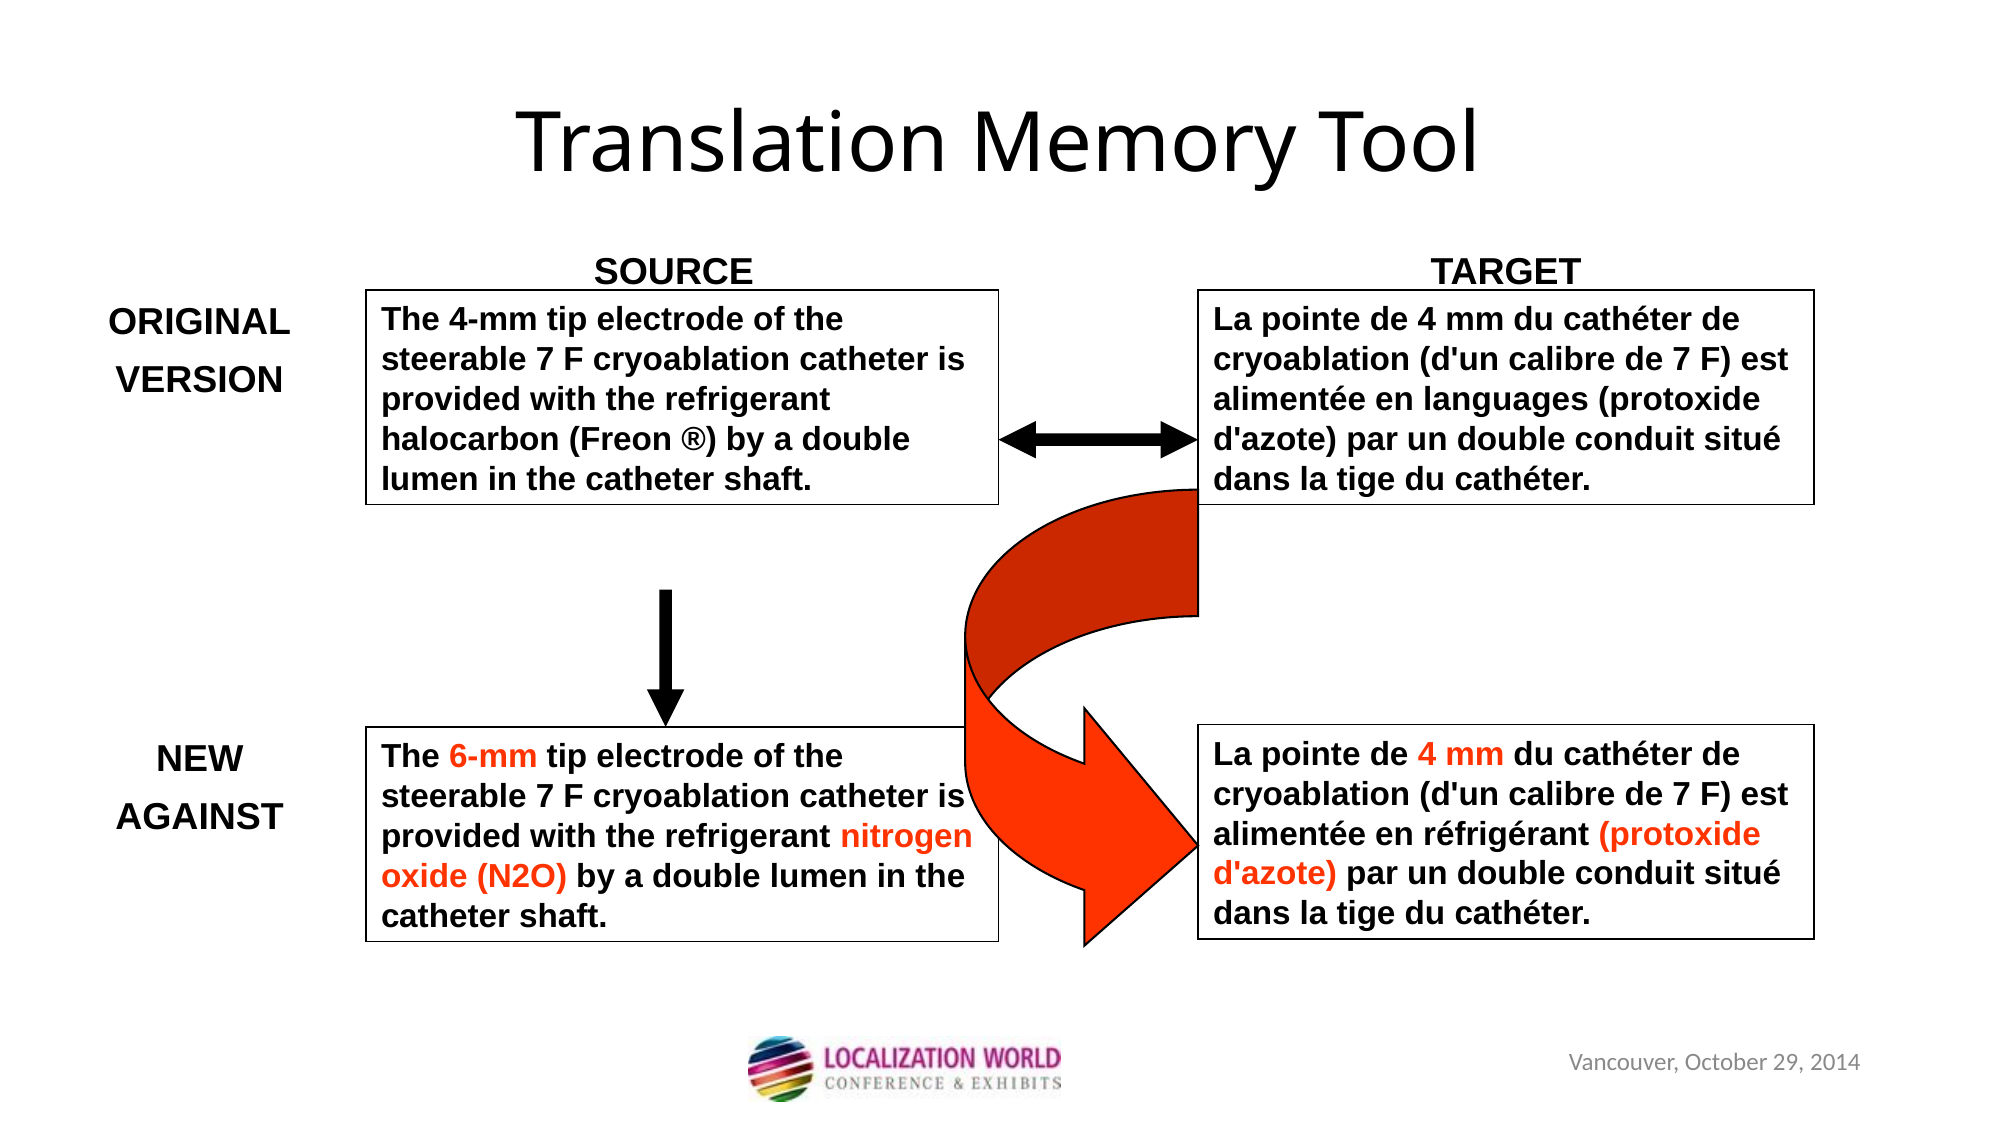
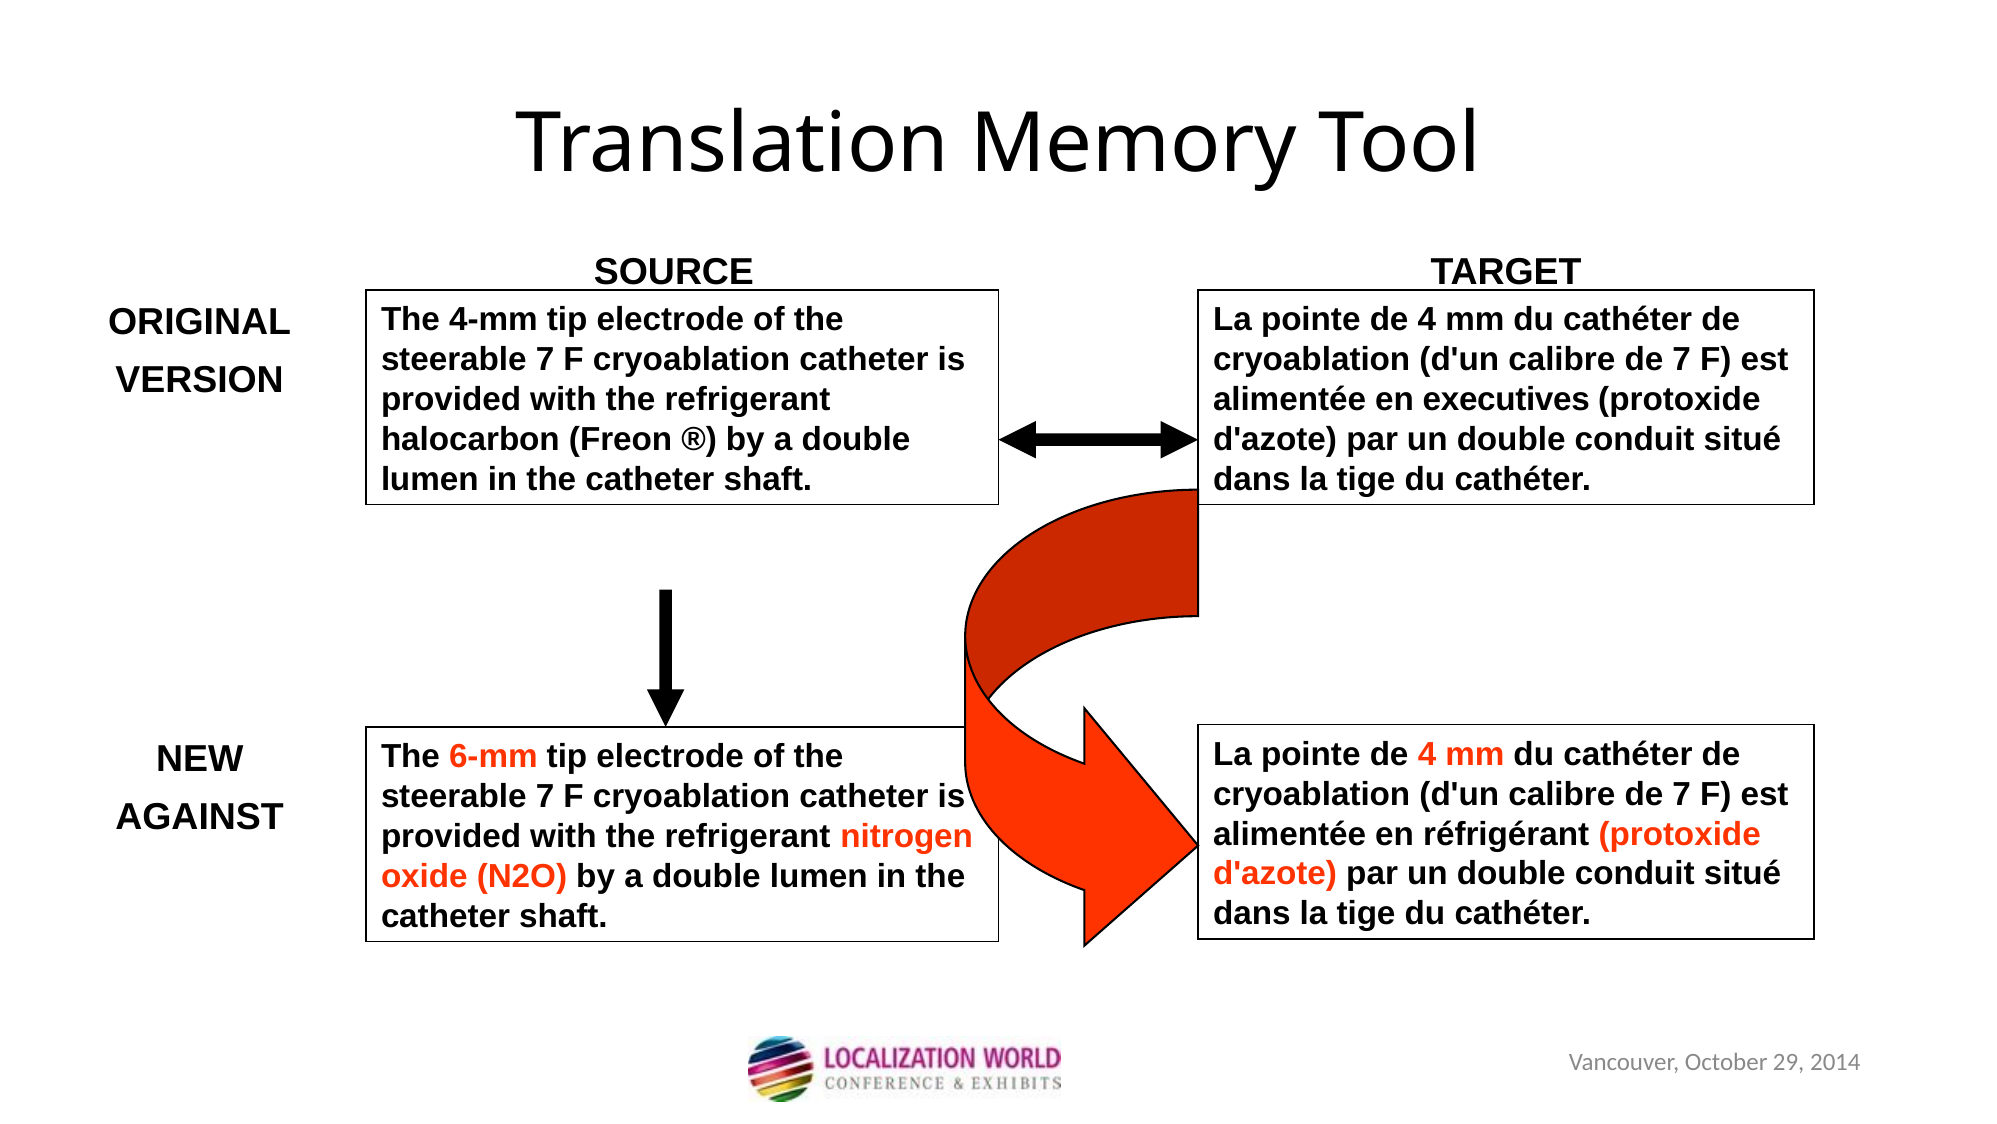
languages: languages -> executives (1506, 399)
